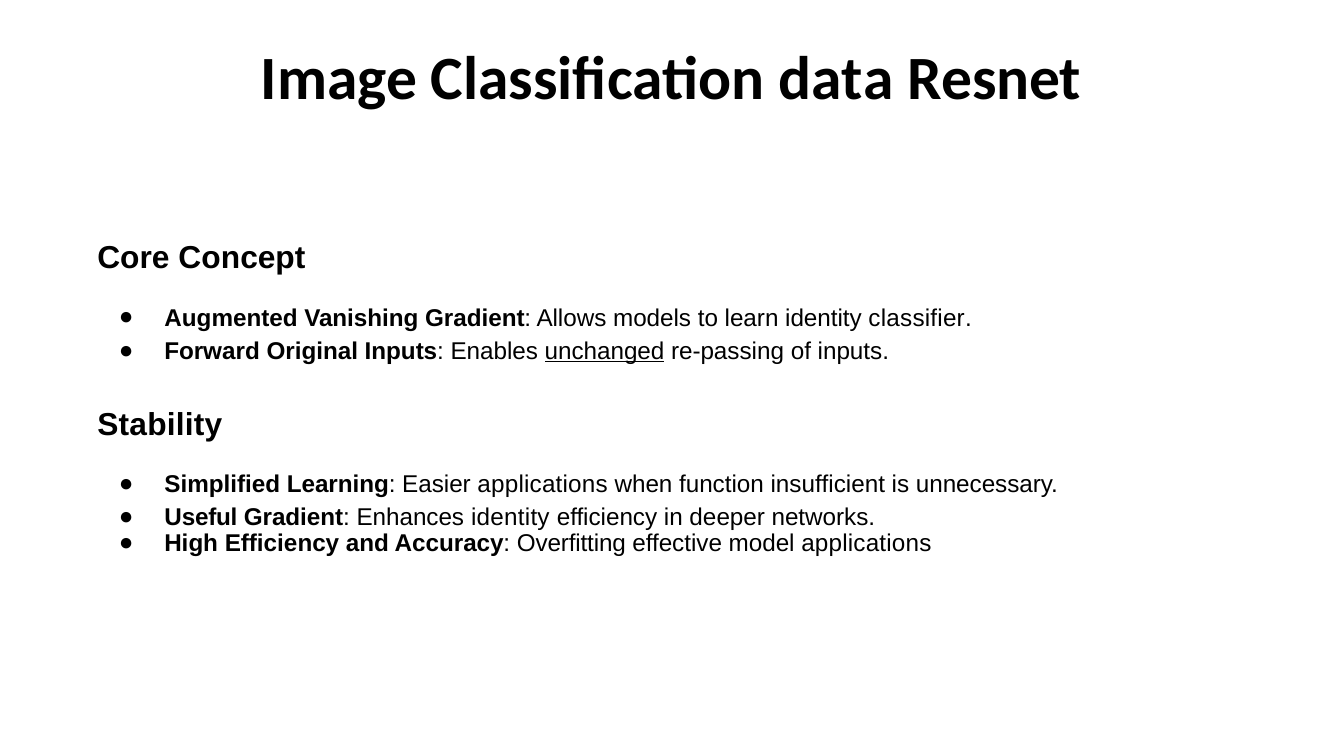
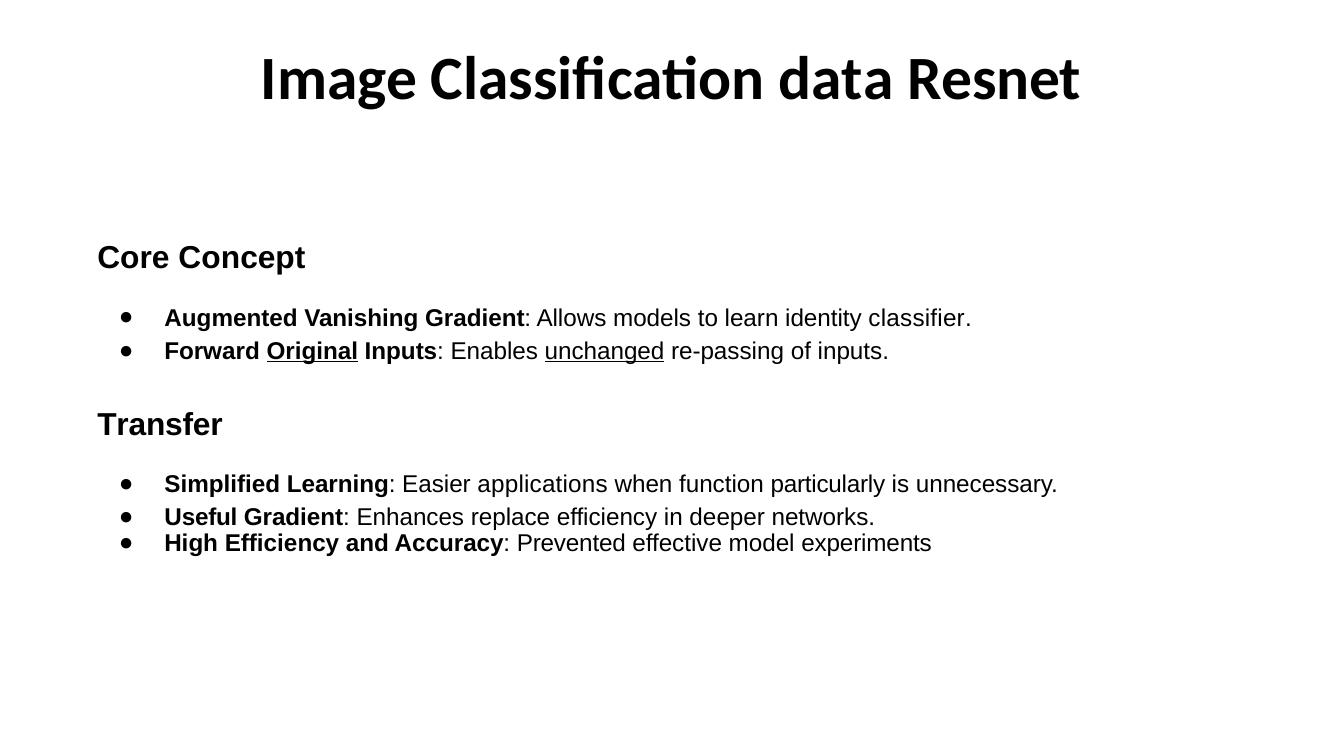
Original underline: none -> present (312, 352)
Stability: Stability -> Transfer (160, 425)
insufficient: insufficient -> particularly (828, 485)
Enhances identity: identity -> replace (510, 518)
Overfitting: Overfitting -> Prevented (571, 544)
model applications: applications -> experiments (867, 544)
